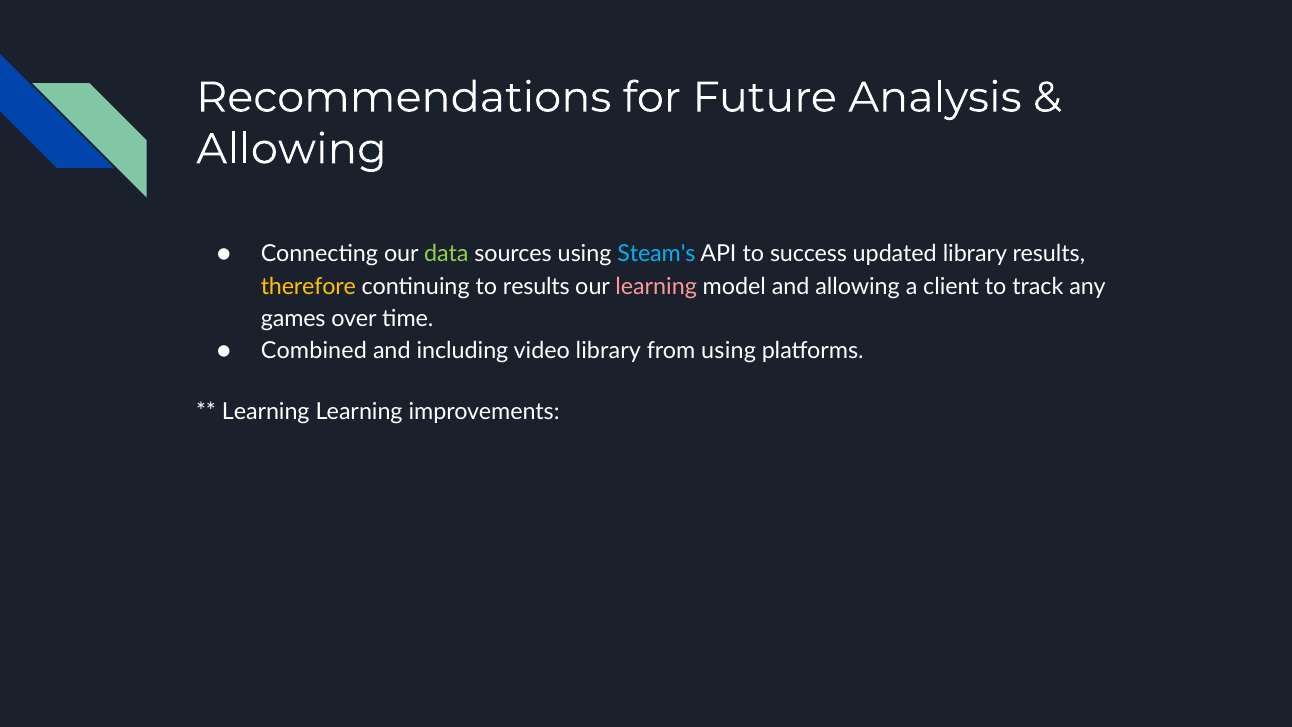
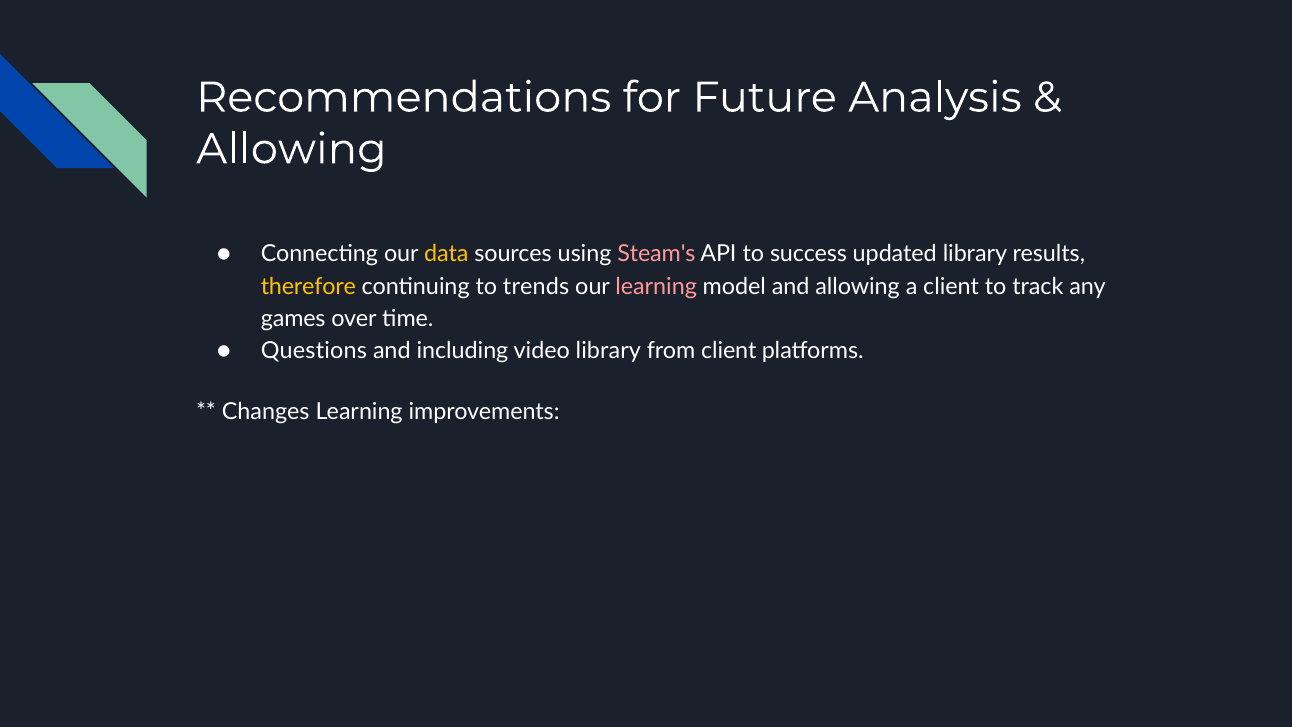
data colour: light green -> yellow (446, 254)
Steam's colour: light blue -> pink (656, 254)
to results: results -> trends (536, 286)
Combined: Combined -> Questions (314, 351)
from using: using -> client (729, 351)
Learning: Learning -> Changes (266, 412)
